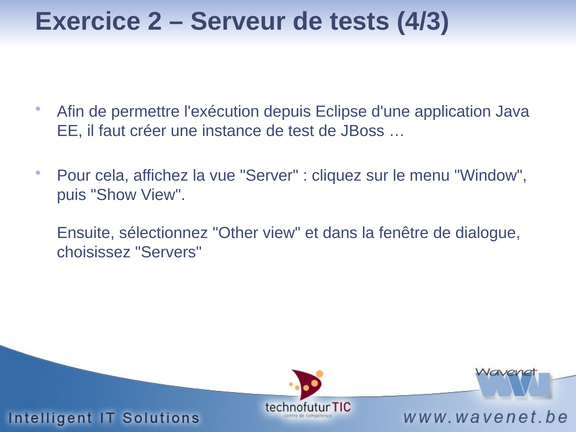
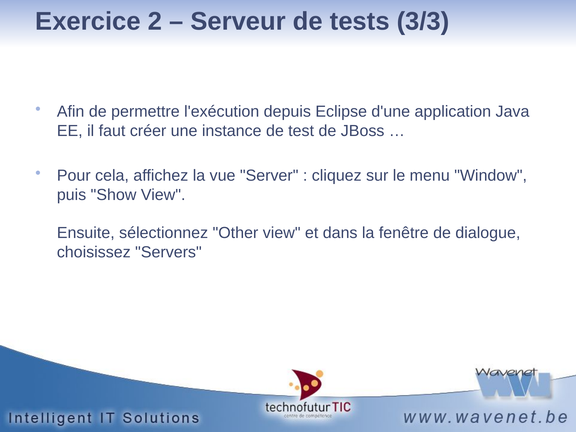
4/3: 4/3 -> 3/3 (423, 21)
